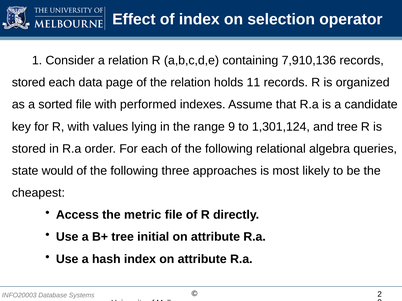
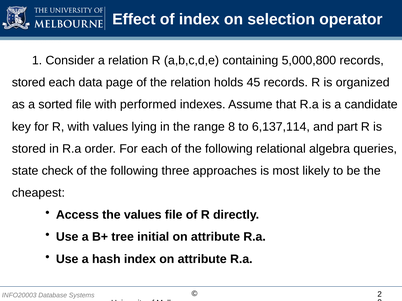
7,910,136: 7,910,136 -> 5,000,800 (309, 61)
11: 11 -> 45 (253, 83)
9: 9 -> 8 (232, 127)
1,301,124: 1,301,124 -> 6,137,114 (281, 127)
and tree: tree -> part (347, 127)
would: would -> check (57, 171)
the metric: metric -> values (143, 215)
